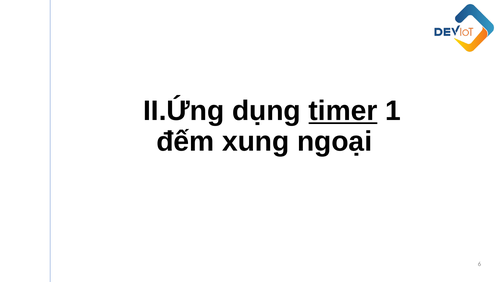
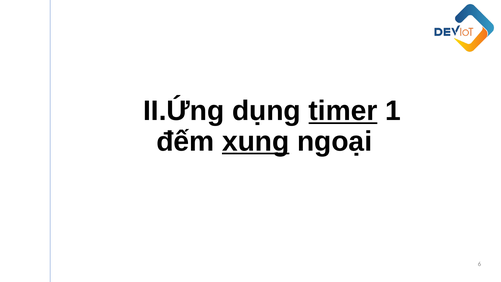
xung underline: none -> present (256, 141)
